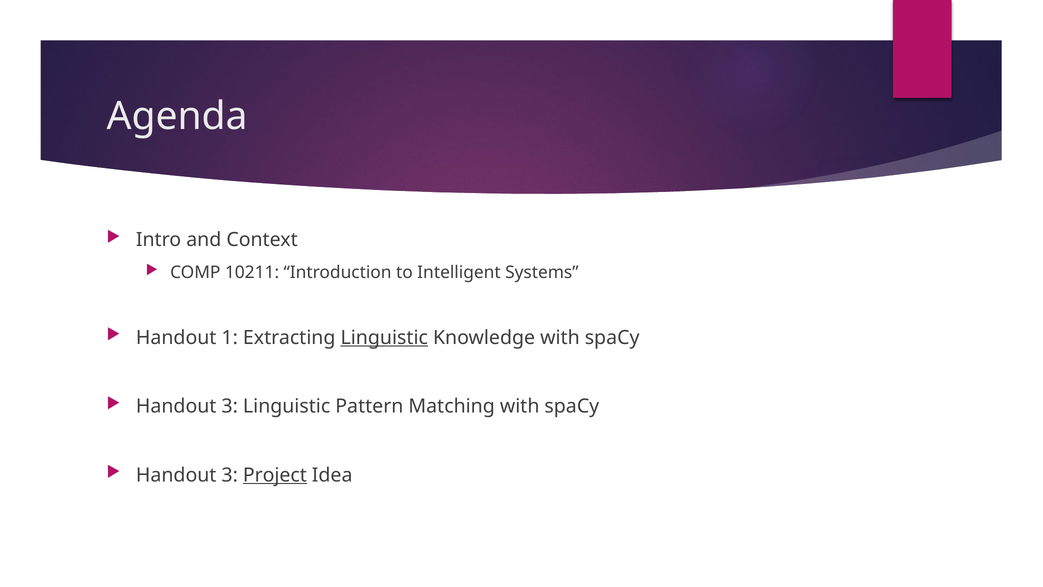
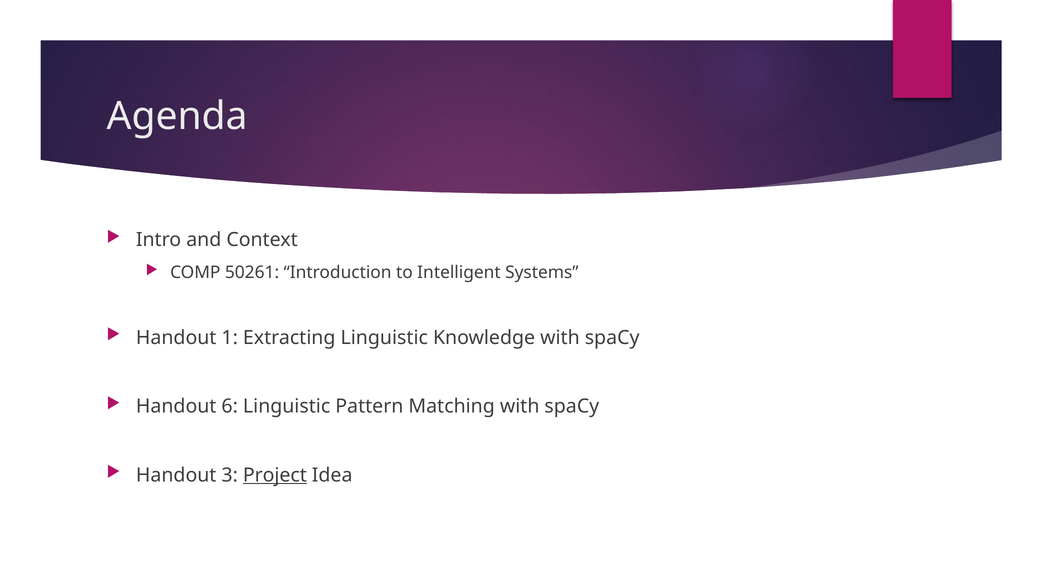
10211: 10211 -> 50261 (252, 273)
Linguistic underline: present -> none (384, 337)
3: 3 -> 6 (230, 406)
